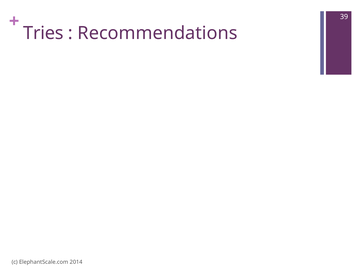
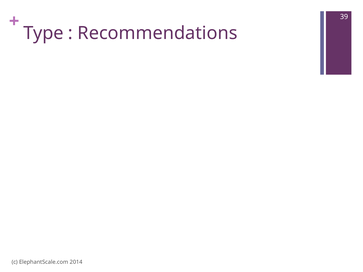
Tries: Tries -> Type (43, 33)
